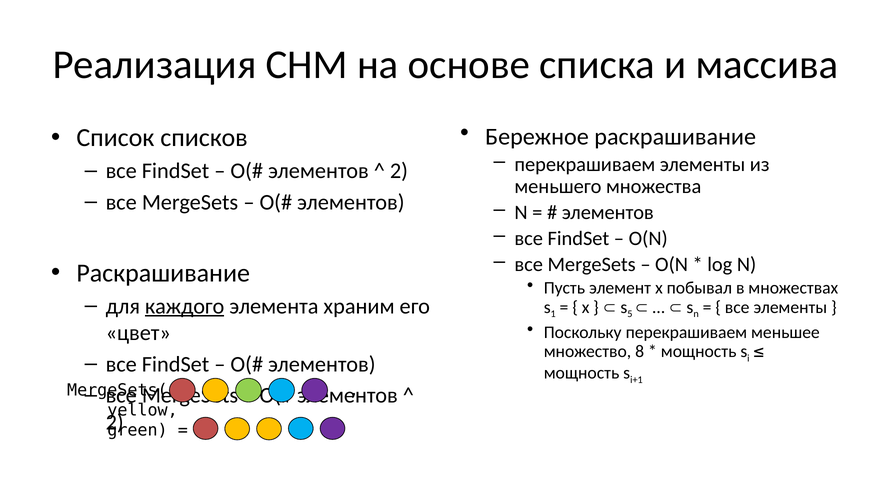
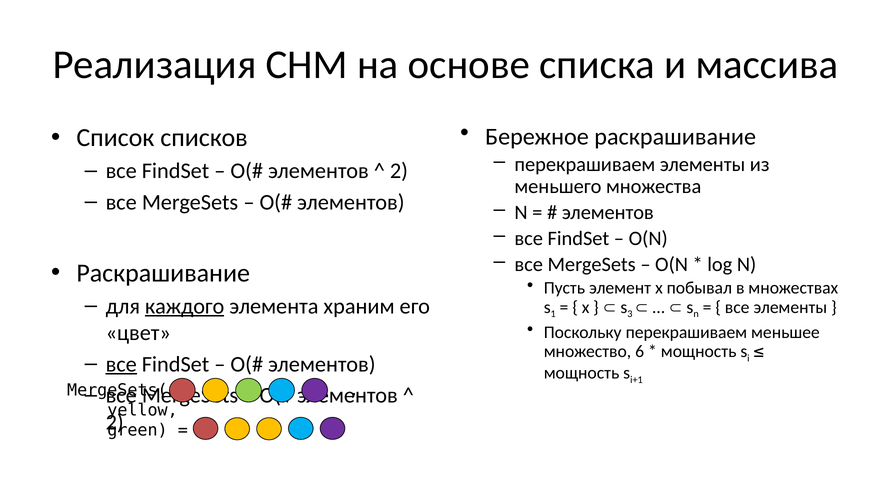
5: 5 -> 3 (630, 314)
8: 8 -> 6 (640, 351)
все underline: none -> present (121, 364)
